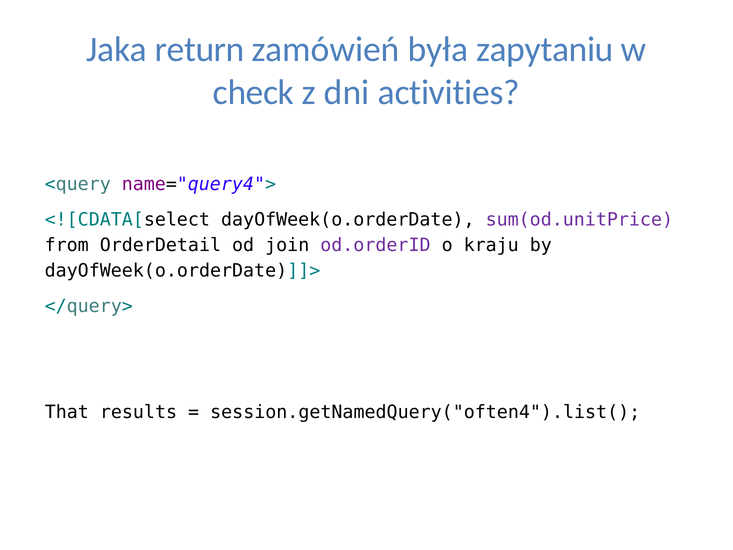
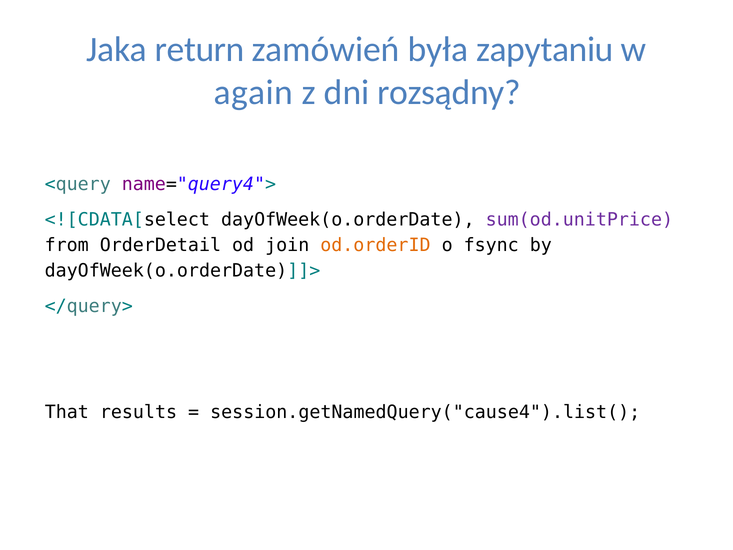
check: check -> again (253, 92)
activities: activities -> rozsądny (449, 92)
od.orderID colour: purple -> orange (375, 245)
kraju: kraju -> fsync (491, 245)
session.getNamedQuery("often4").list(: session.getNamedQuery("often4").list( -> session.getNamedQuery("cause4").list( (425, 412)
